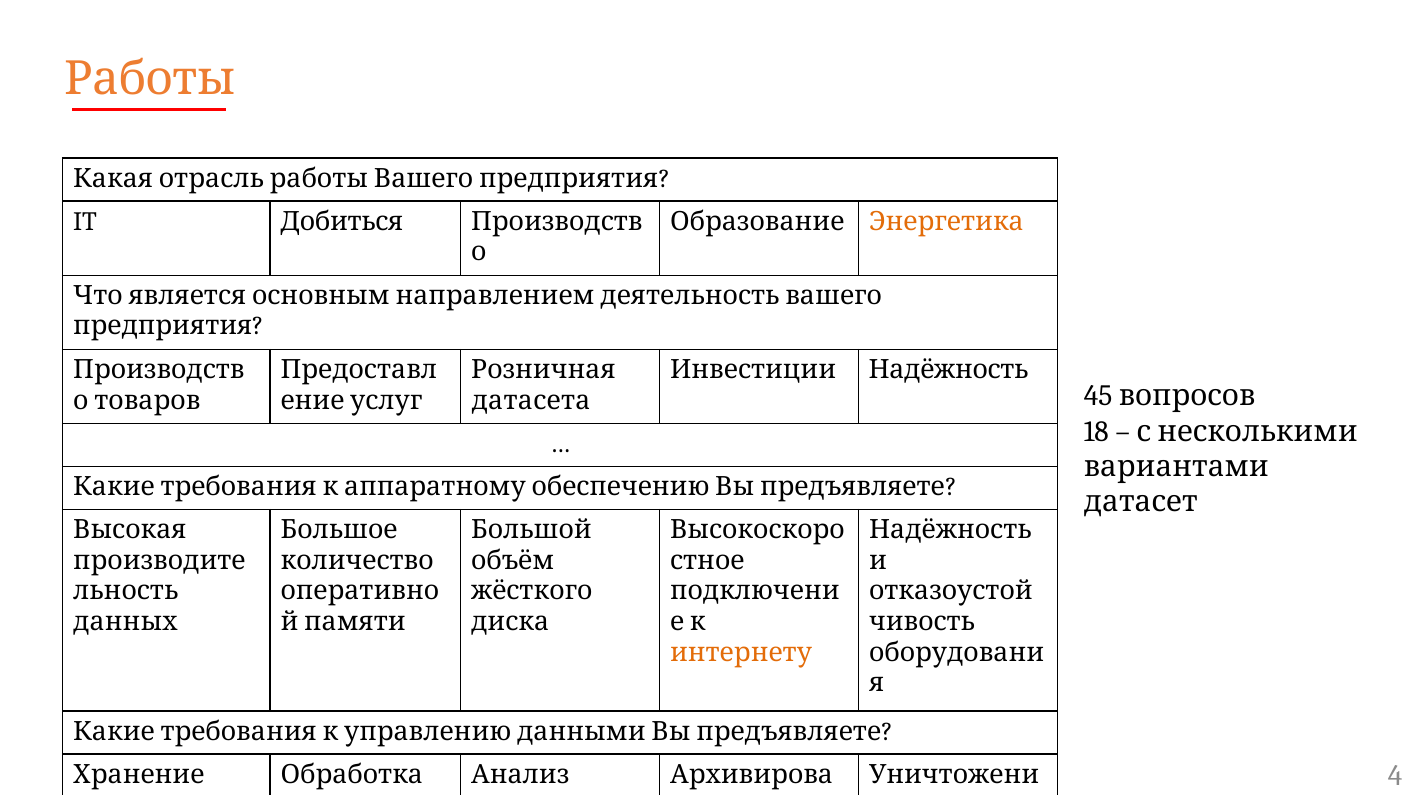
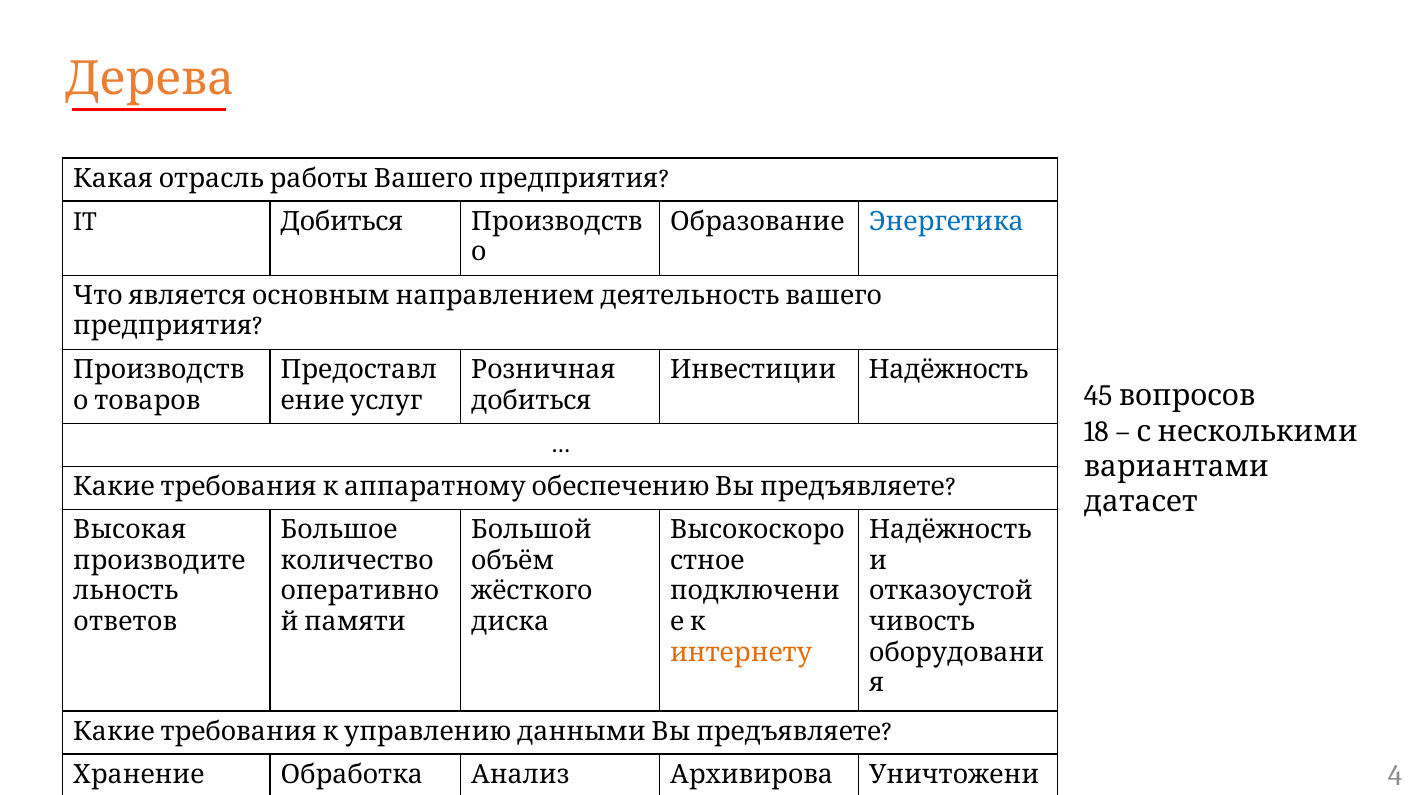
Работы: Работы -> Дерева (149, 78)
Энергетика colour: orange -> blue (946, 221)
датасета: датасета -> добиться (531, 400)
данных: данных -> ответов (125, 622)
